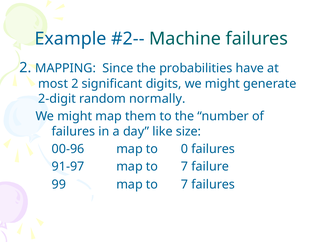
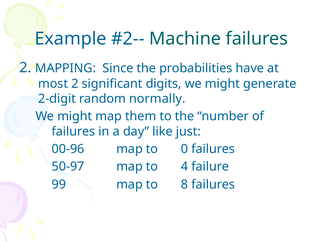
size: size -> just (188, 132)
91-97: 91-97 -> 50-97 (68, 167)
7: 7 -> 4 (184, 167)
99 map to 7: 7 -> 8 (184, 185)
